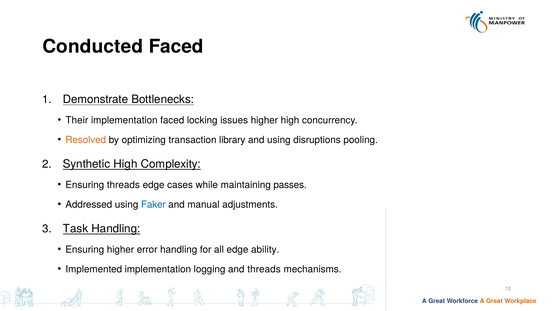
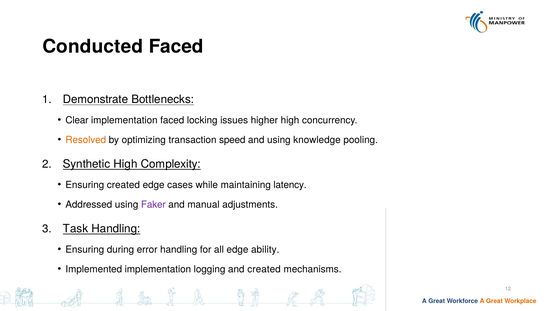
Their: Their -> Clear (77, 120)
library: library -> speed (232, 140)
disruptions: disruptions -> knowledge (317, 140)
Ensuring threads: threads -> created (123, 185)
passes: passes -> latency (290, 185)
Faker colour: blue -> purple (153, 205)
Ensuring higher: higher -> during (120, 250)
and threads: threads -> created (264, 269)
